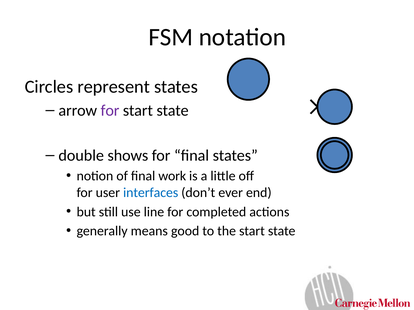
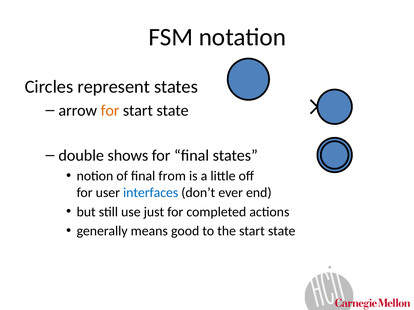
for colour: purple -> orange (110, 111)
work: work -> from (172, 176)
line: line -> just (154, 212)
